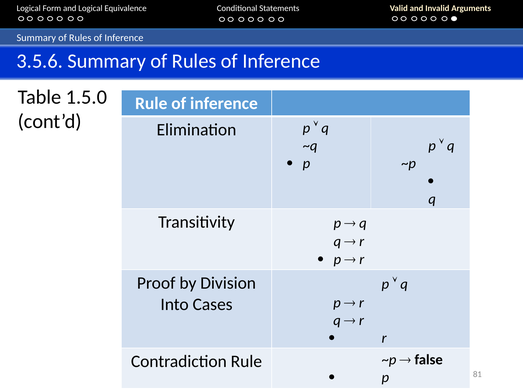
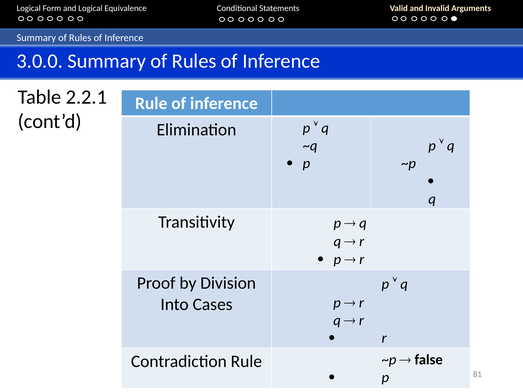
3.5.6: 3.5.6 -> 3.0.0 (40, 61)
1.5.0: 1.5.0 -> 2.2.1 (86, 97)
